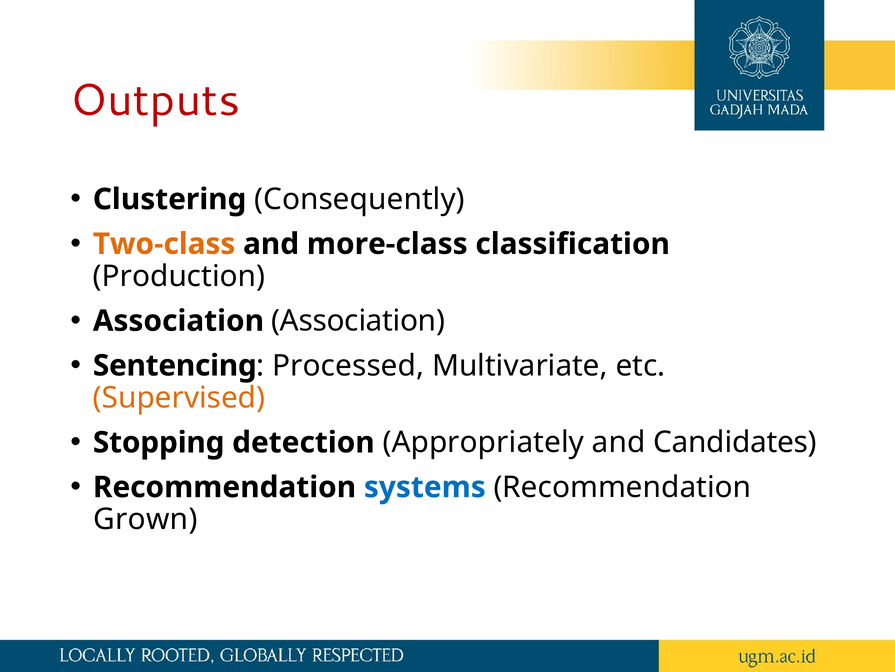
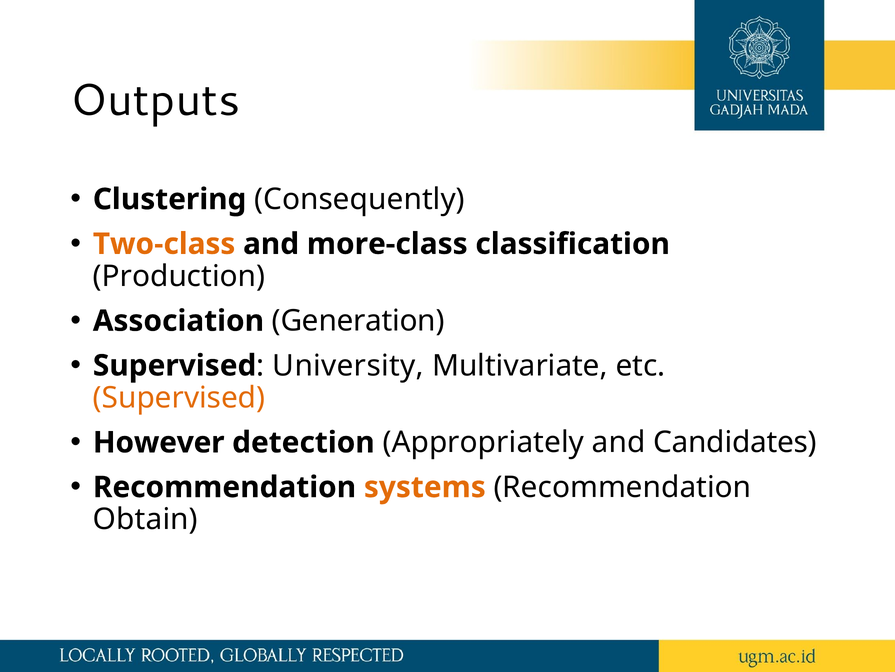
Outputs colour: red -> black (155, 100)
Association Association: Association -> Generation (358, 321)
Sentencing: Sentencing -> Supervised (175, 365)
Processed: Processed -> University (348, 365)
Stopping: Stopping -> However (159, 442)
systems colour: blue -> orange (425, 487)
Grown: Grown -> Obtain (145, 519)
